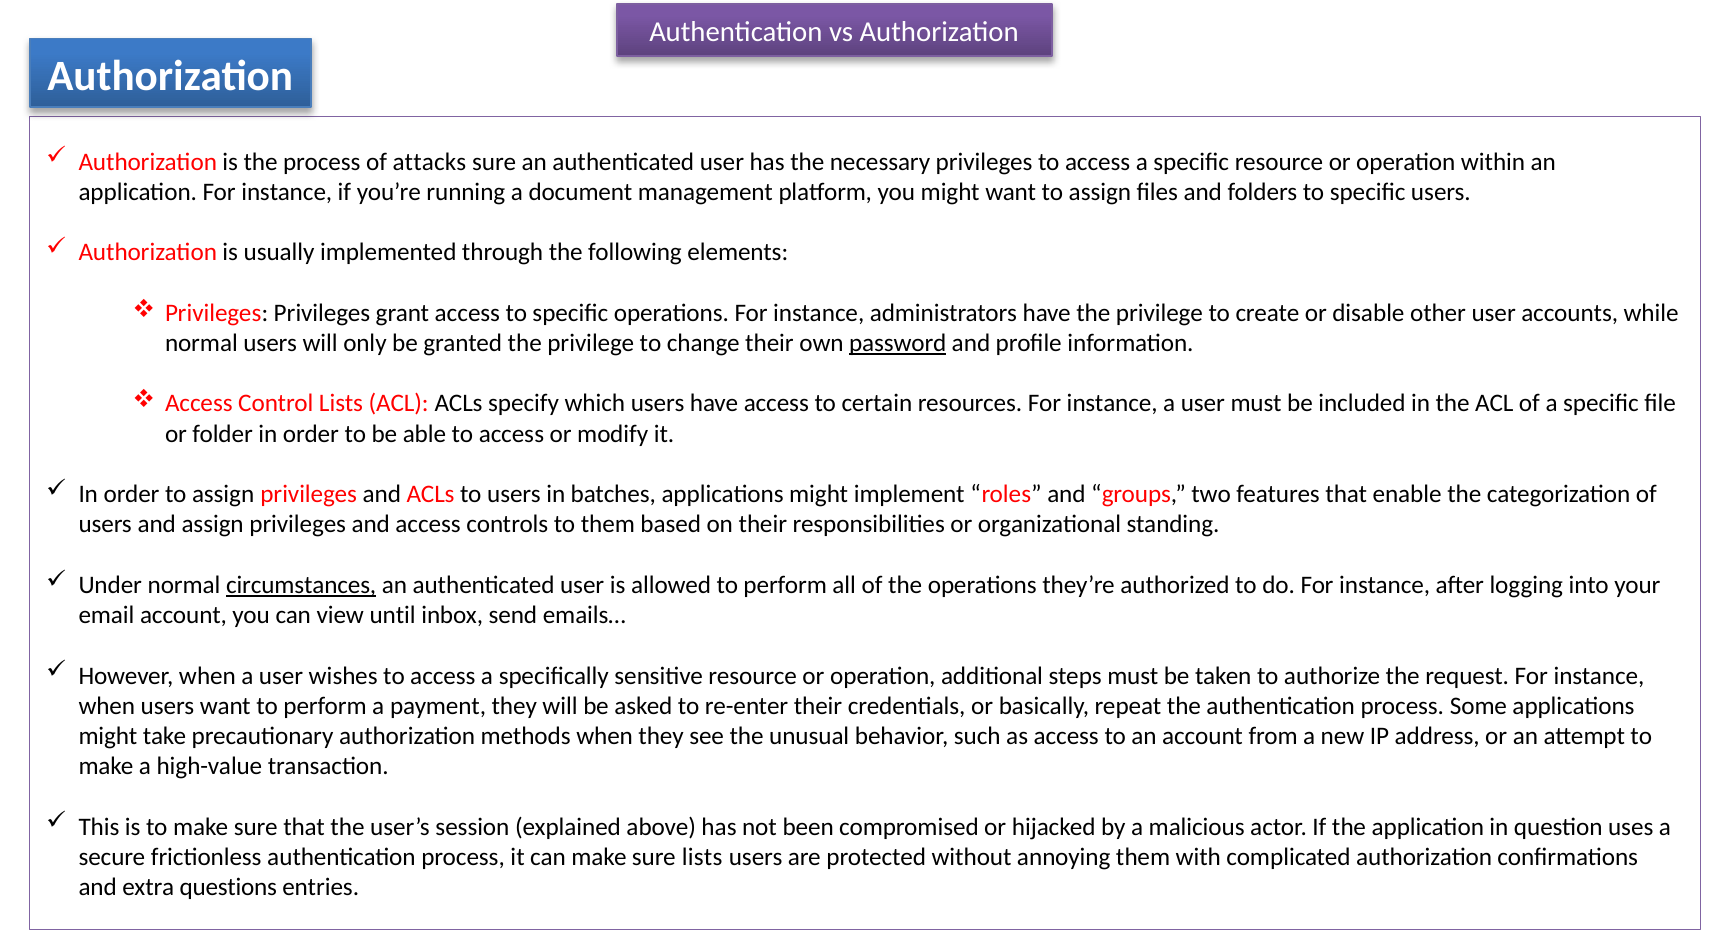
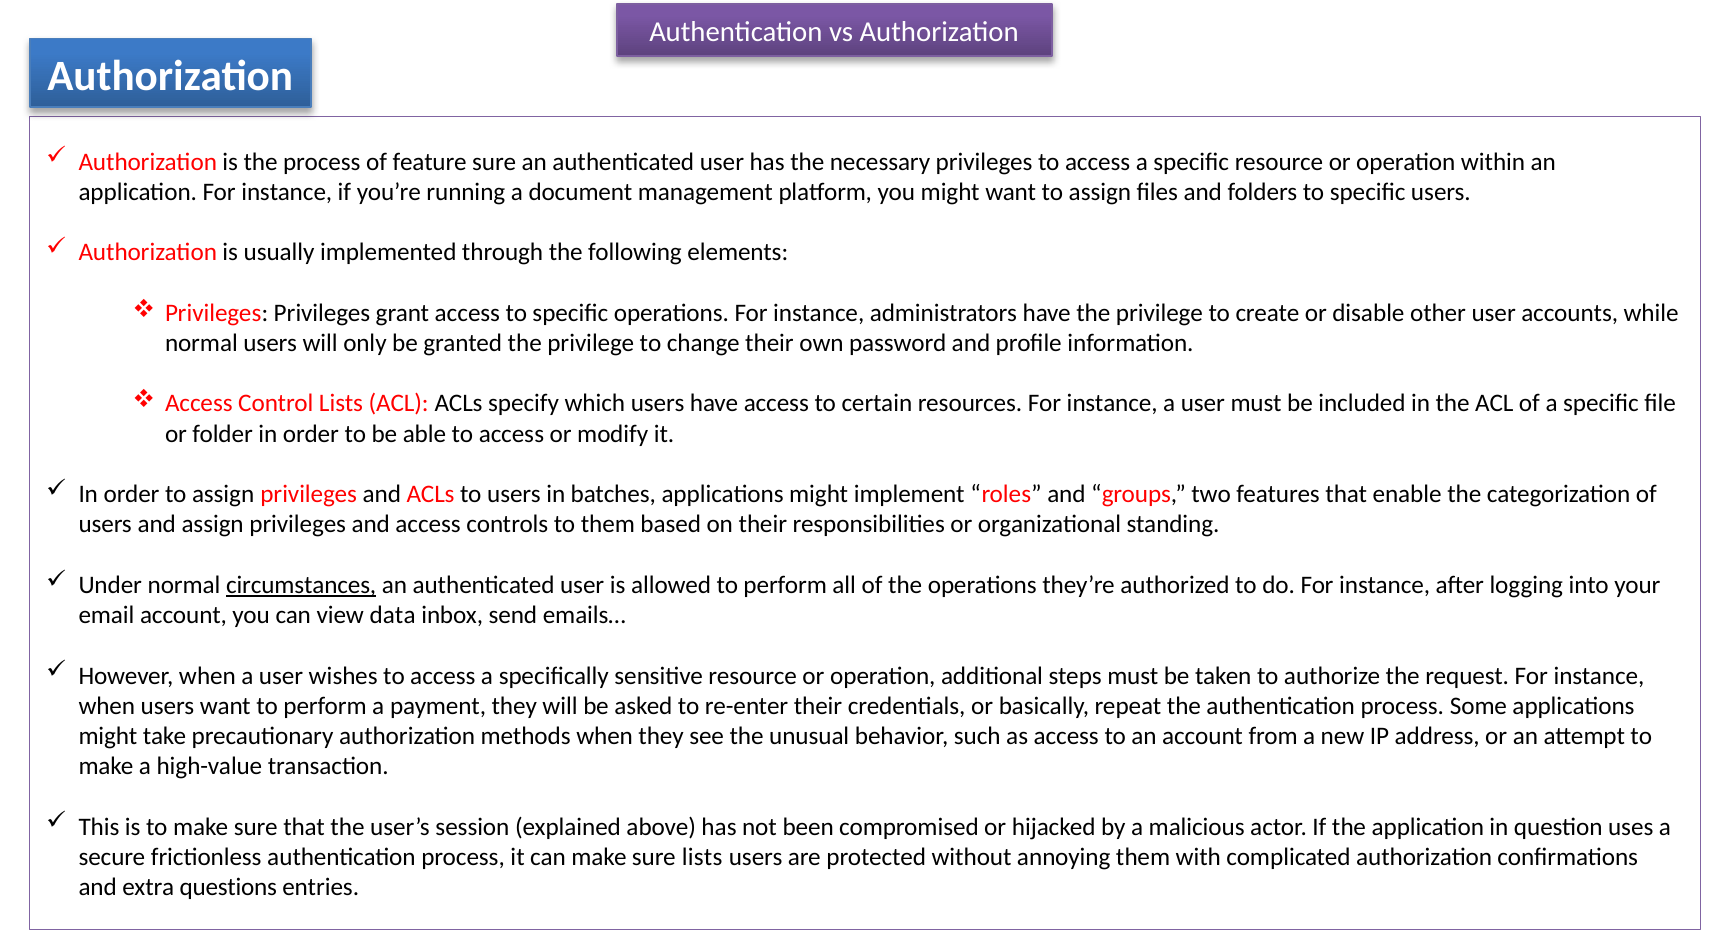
attacks: attacks -> feature (430, 162)
password underline: present -> none (898, 343)
until: until -> data (393, 615)
